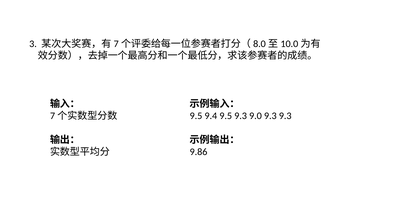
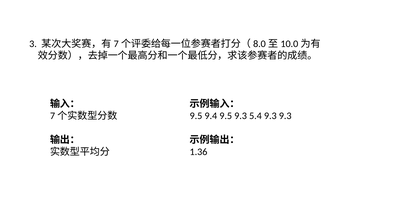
9.0: 9.0 -> 5.4 (255, 116)
9.86: 9.86 -> 1.36 (199, 152)
